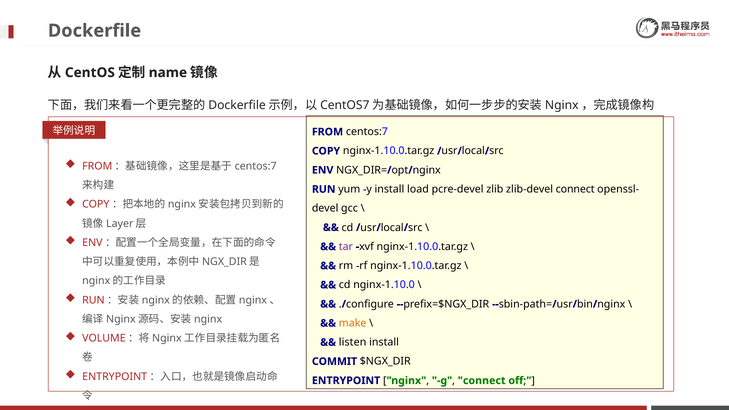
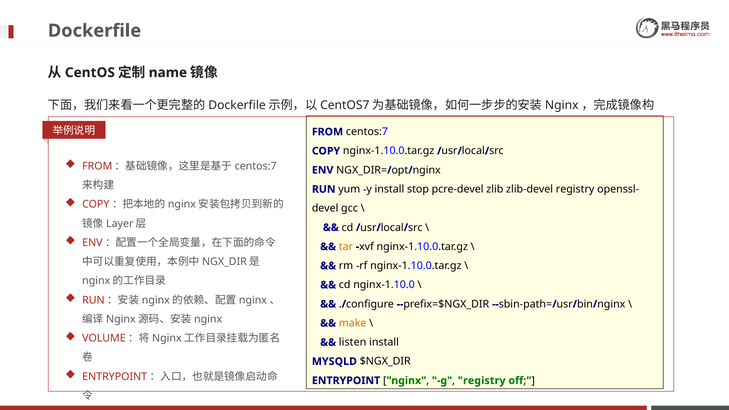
load: load -> stop (418, 189)
zlib-devel connect: connect -> registry (575, 189)
tar colour: purple -> orange (346, 247)
COMMIT: COMMIT -> MYSQLD (334, 361)
g connect: connect -> registry (482, 381)
